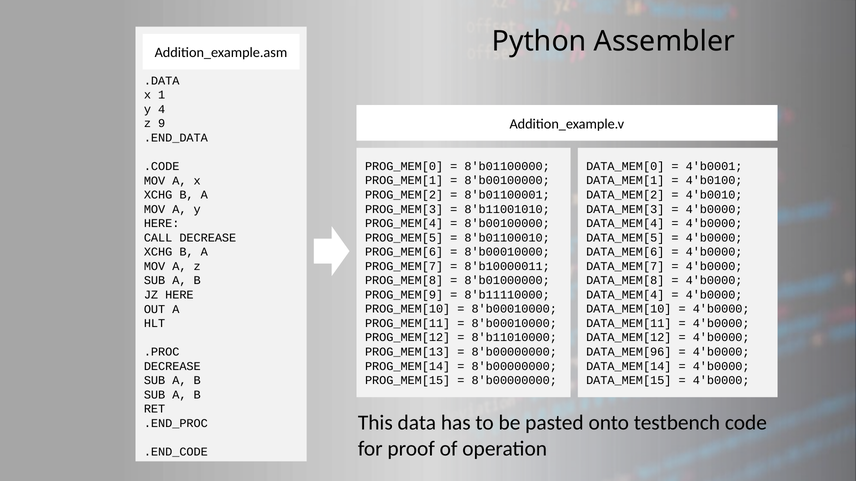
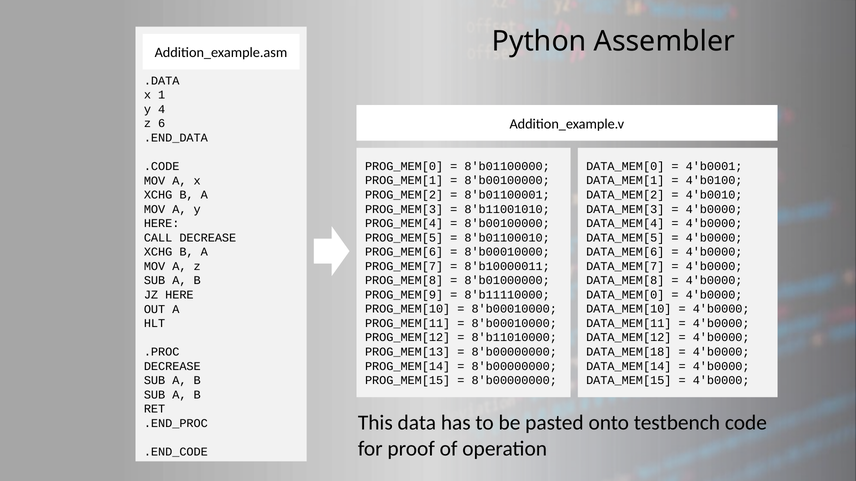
9: 9 -> 6 (162, 124)
DATA_MEM[4: DATA_MEM[4 -> DATA_MEM[0 (625, 295)
DATA_MEM[96: DATA_MEM[96 -> DATA_MEM[18 (629, 352)
